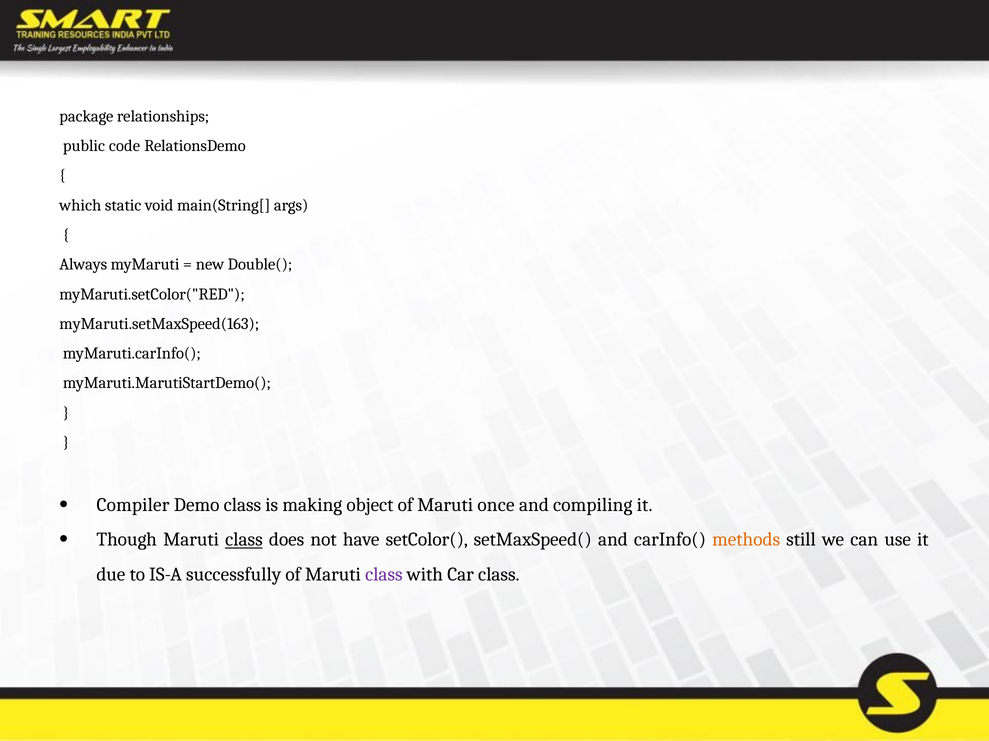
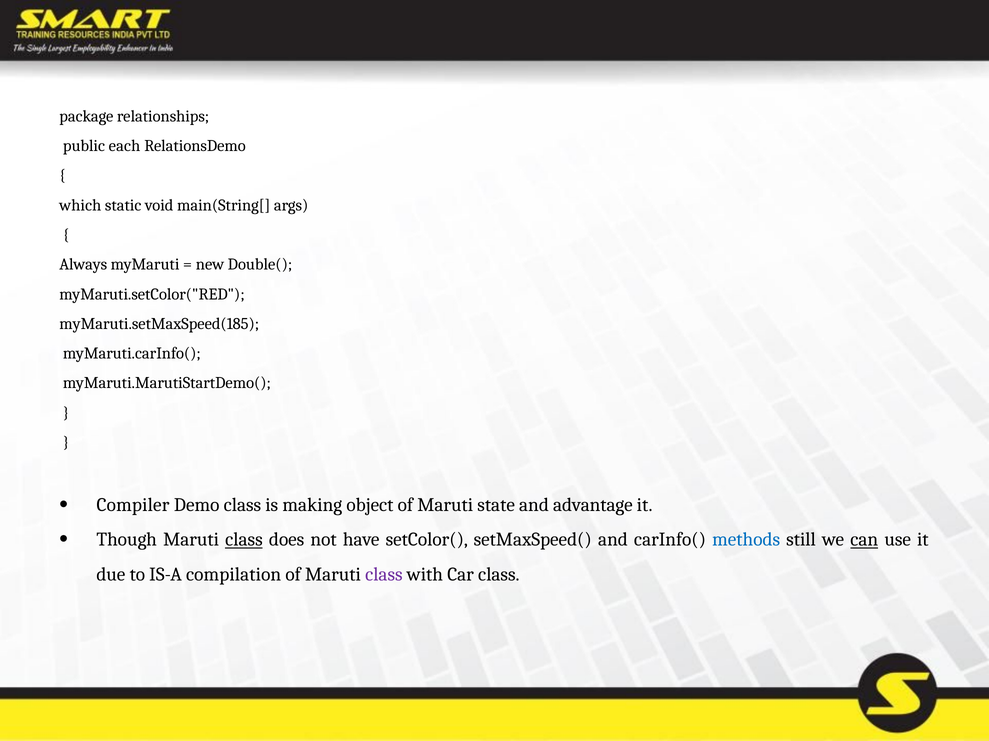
code: code -> each (124, 146)
myMaruti.setMaxSpeed(163: myMaruti.setMaxSpeed(163 -> myMaruti.setMaxSpeed(185 (159, 324)
once: once -> state (496, 506)
compiling: compiling -> advantage (593, 506)
methods colour: orange -> blue (746, 540)
can underline: none -> present (864, 540)
successfully: successfully -> compilation (234, 575)
